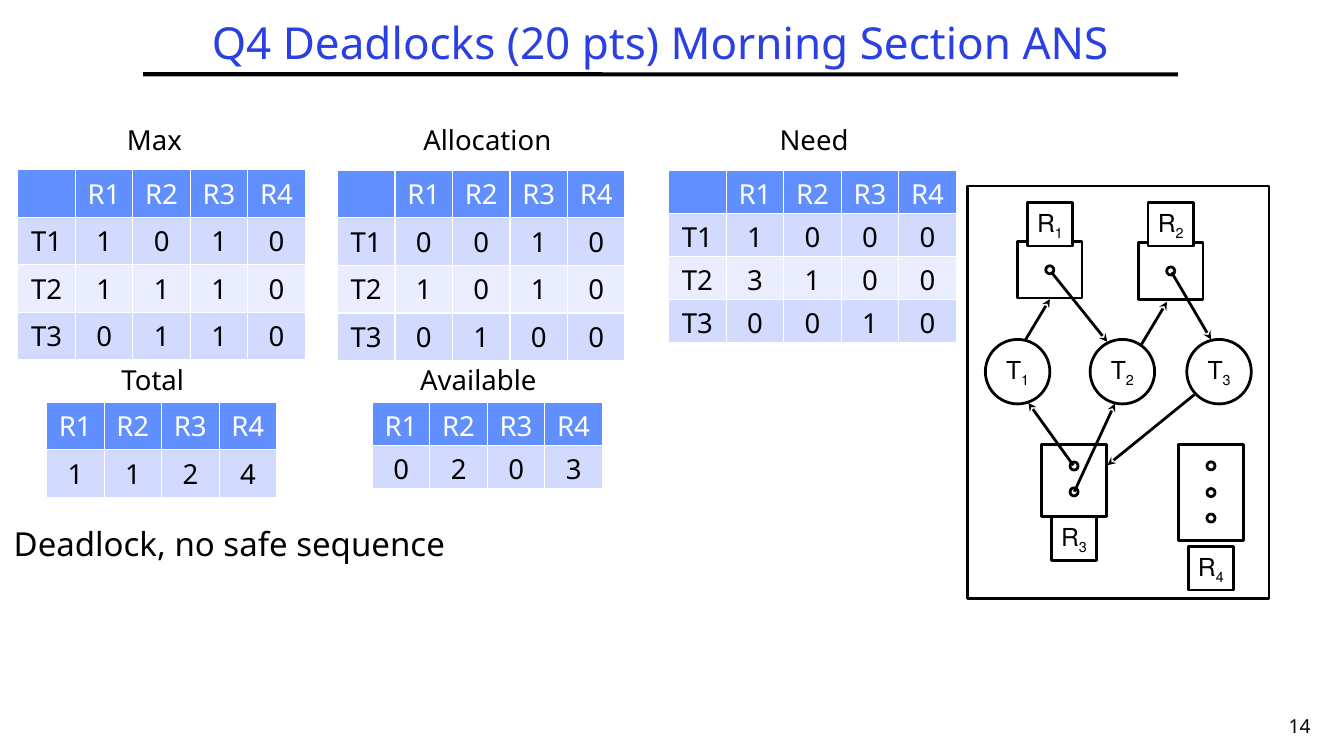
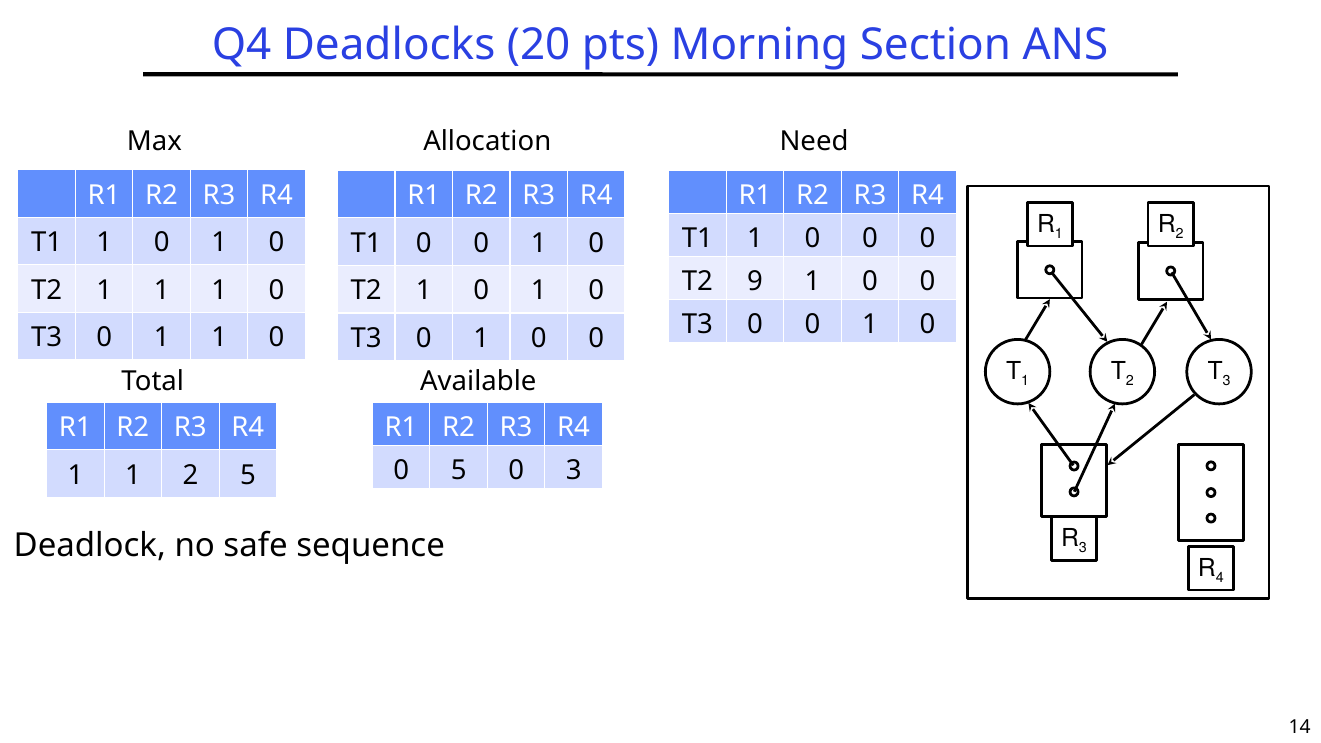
T2 3: 3 -> 9 (755, 282)
0 2: 2 -> 5 (459, 471)
2 4: 4 -> 5 (248, 475)
